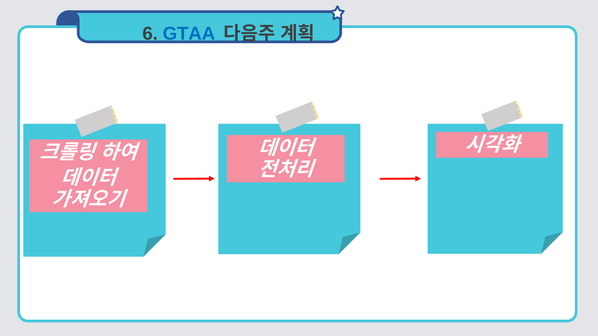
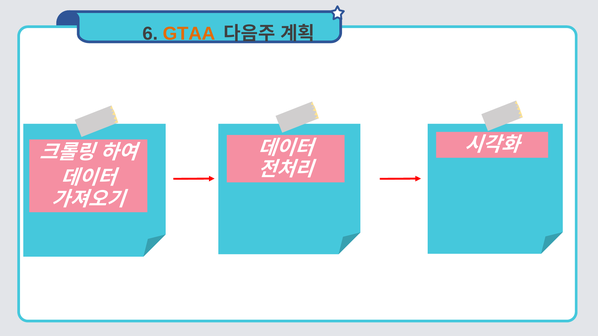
GTAA colour: blue -> orange (189, 34)
